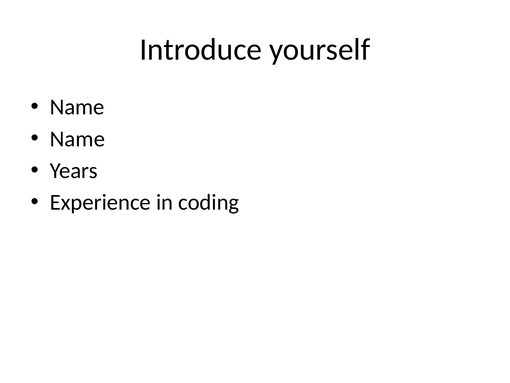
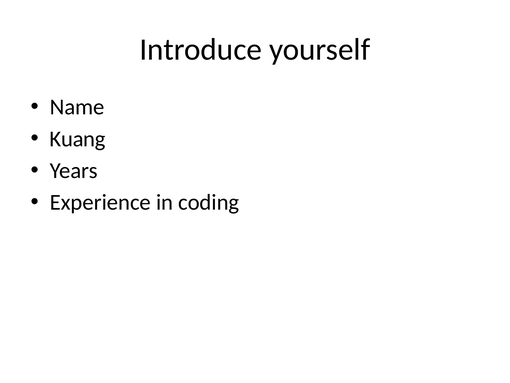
Name: Name -> Kuang (78, 139)
